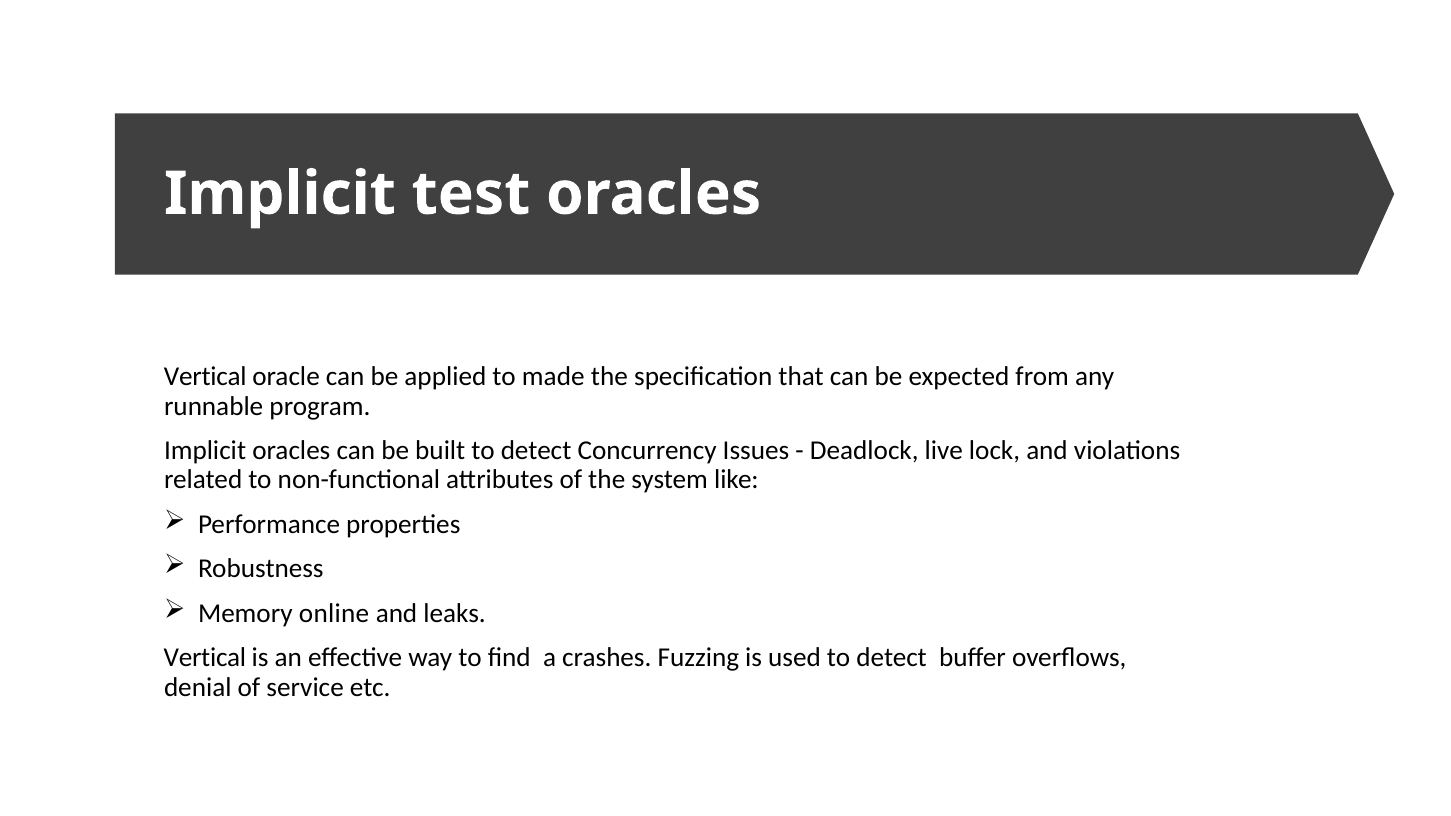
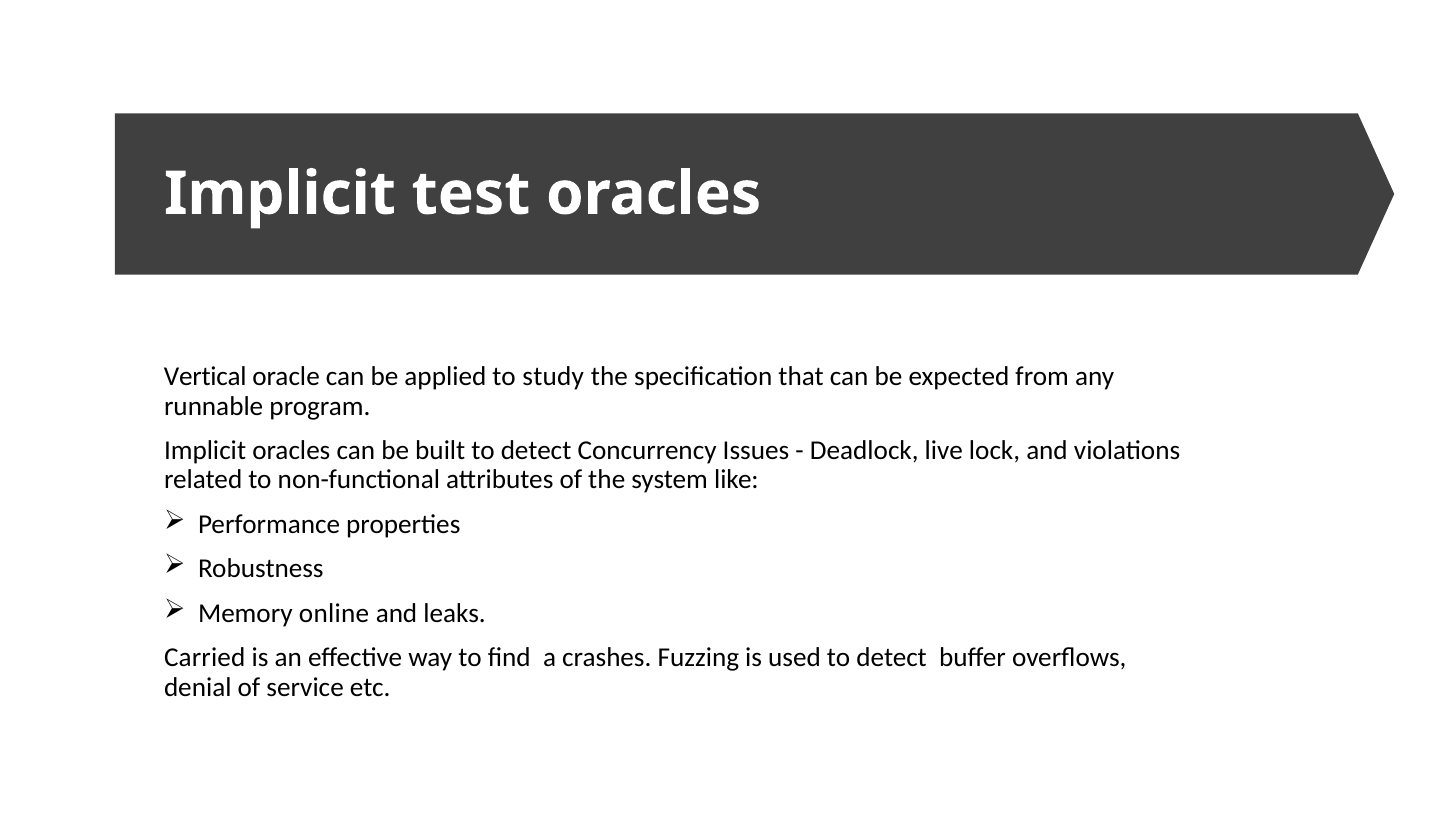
made: made -> study (553, 377)
Vertical: Vertical -> Carried (205, 658)
